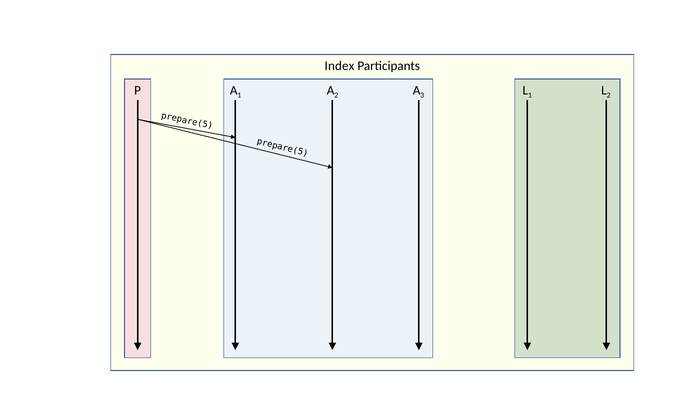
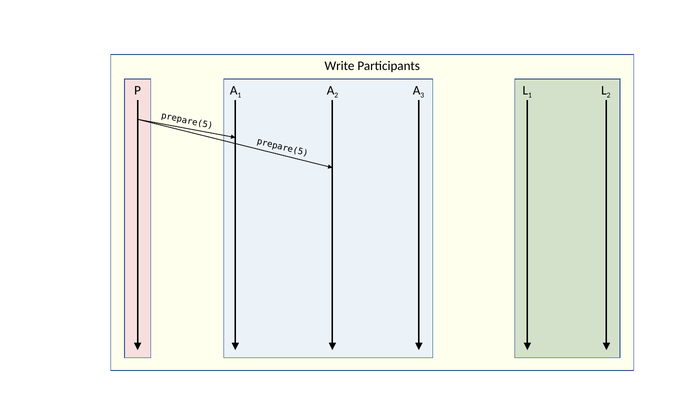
Index: Index -> Write (340, 66)
